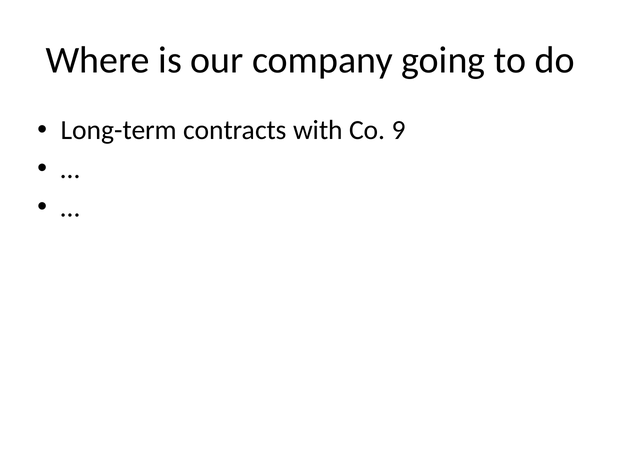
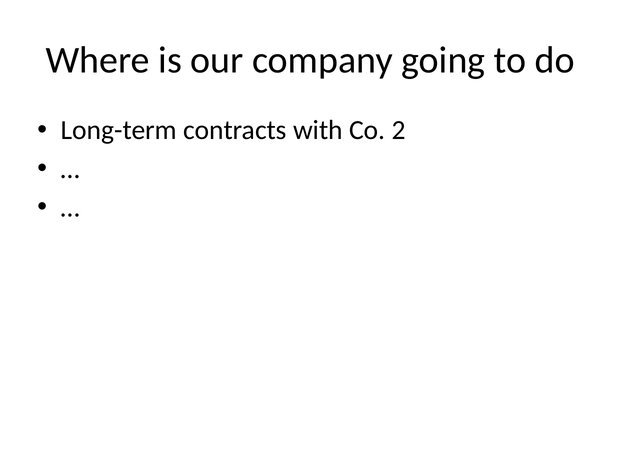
9: 9 -> 2 (399, 130)
